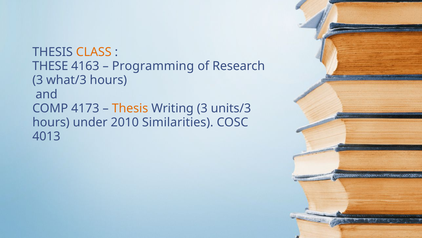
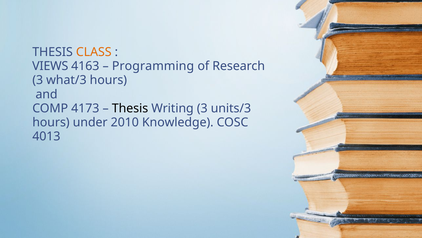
THESE: THESE -> VIEWS (50, 66)
Thesis colour: orange -> black (130, 108)
Similarities: Similarities -> Knowledge (178, 122)
